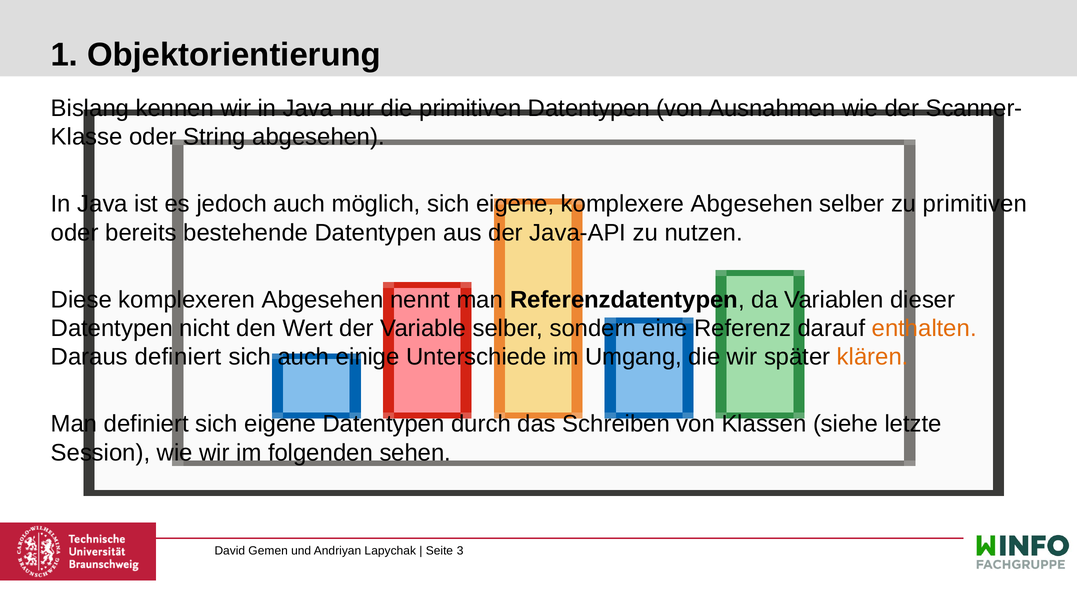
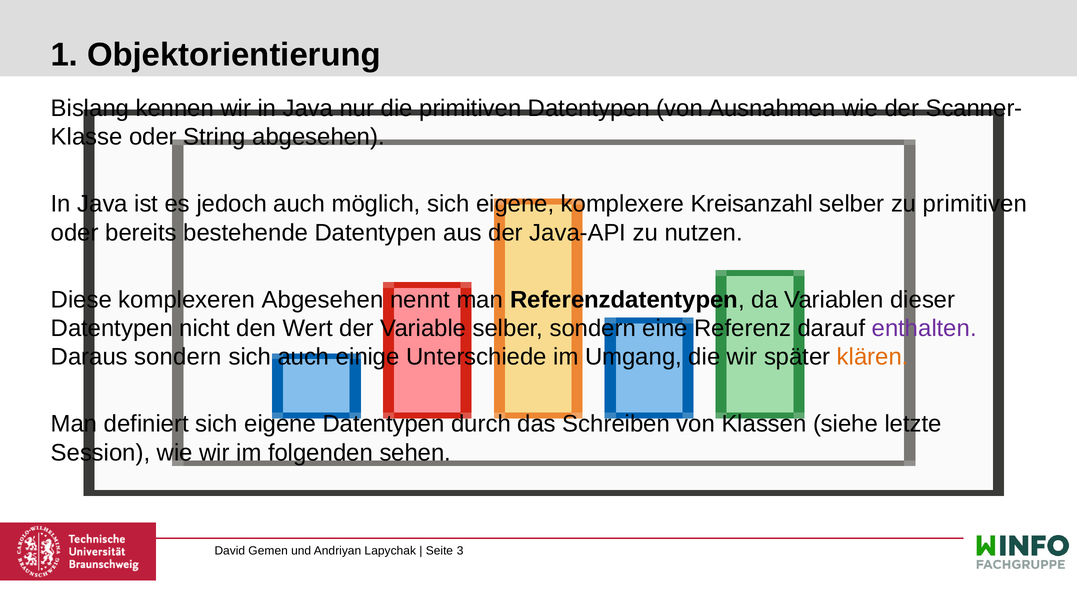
komplexere Abgesehen: Abgesehen -> Kreisanzahl (752, 204)
enthalten colour: orange -> purple (924, 328)
Daraus definiert: definiert -> sondern (178, 357)
